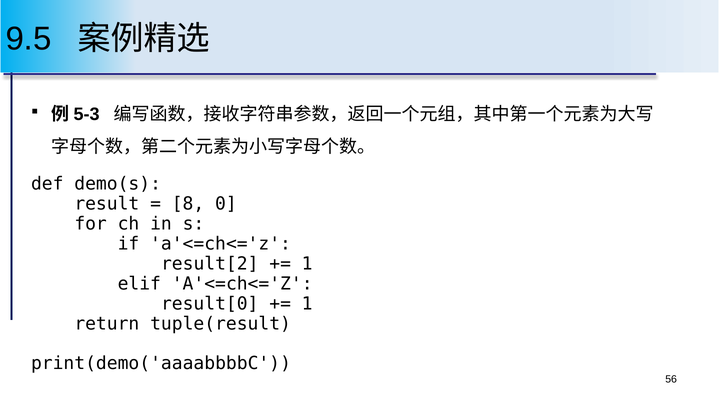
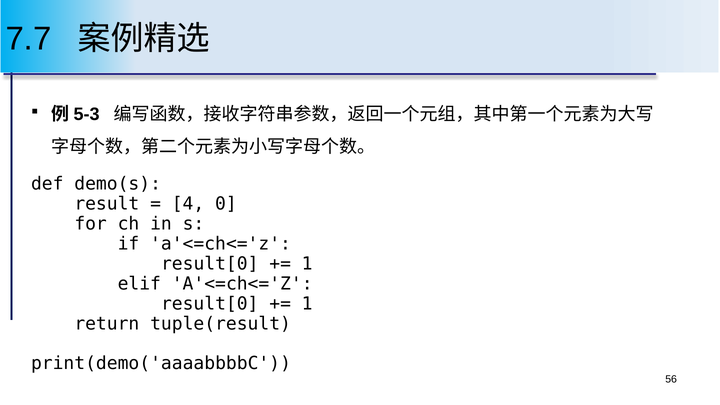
9.5: 9.5 -> 7.7 (29, 39)
8: 8 -> 4 (188, 204)
result[2: result[2 -> result[0 (210, 264)
